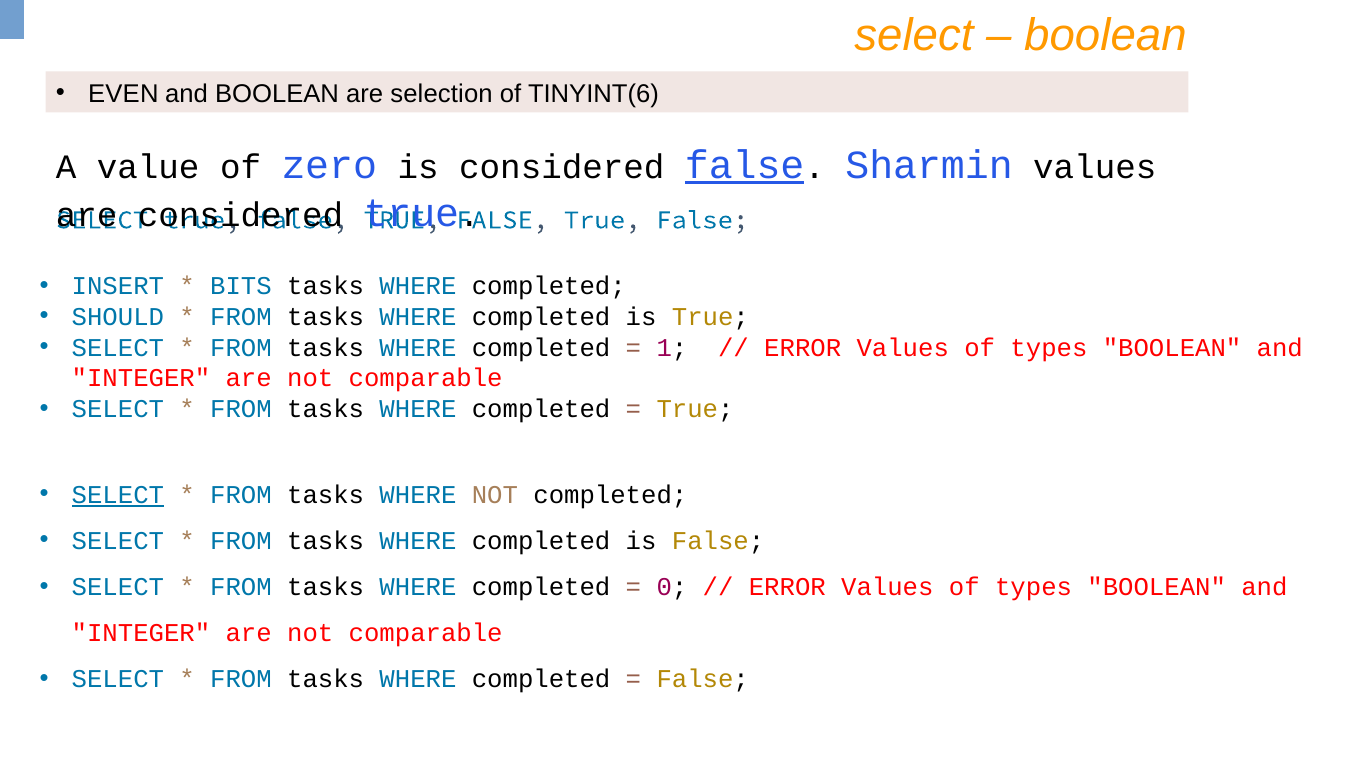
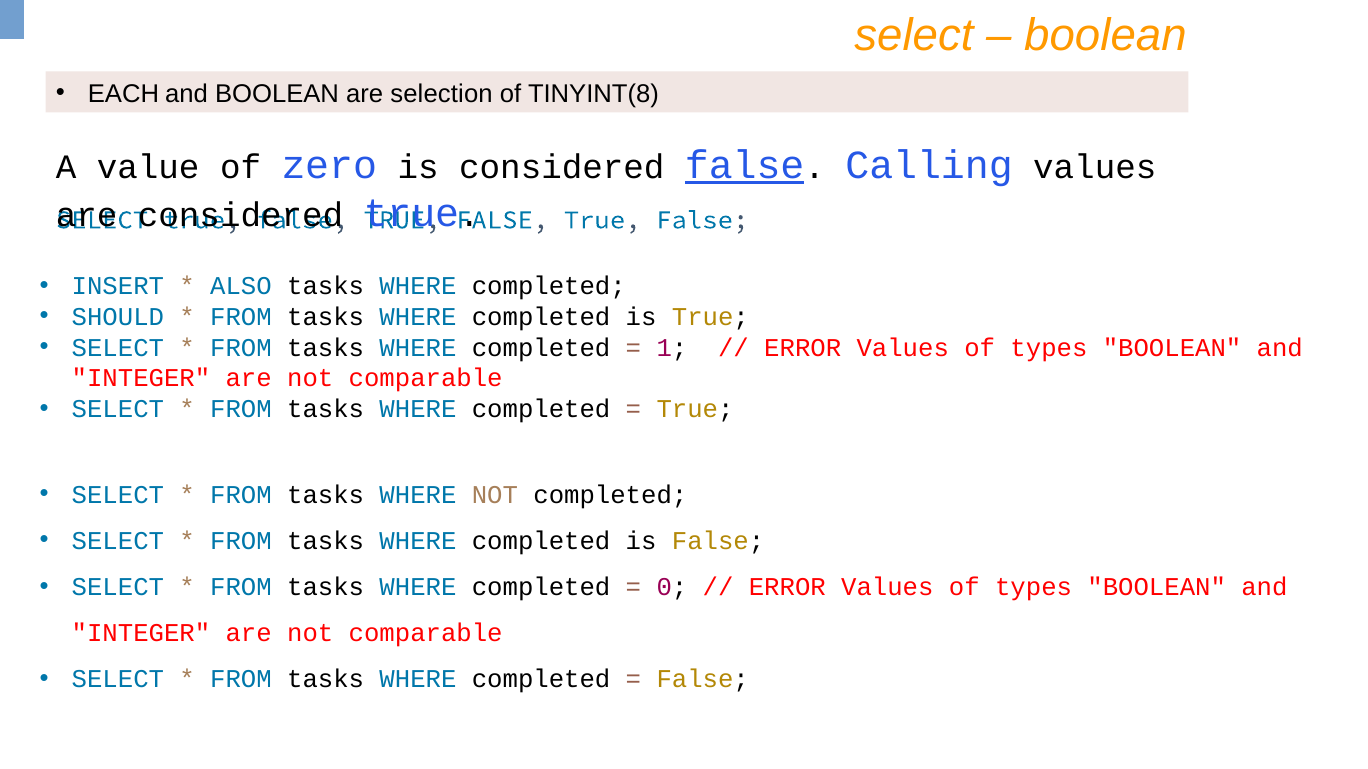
EVEN: EVEN -> EACH (123, 94)
TINYINT(6: TINYINT(6 -> TINYINT(8 (593, 94)
Sharmin: Sharmin -> Calling (929, 165)
BITS: BITS -> ALSO (241, 286)
SELECT underline: present -> none (118, 495)
